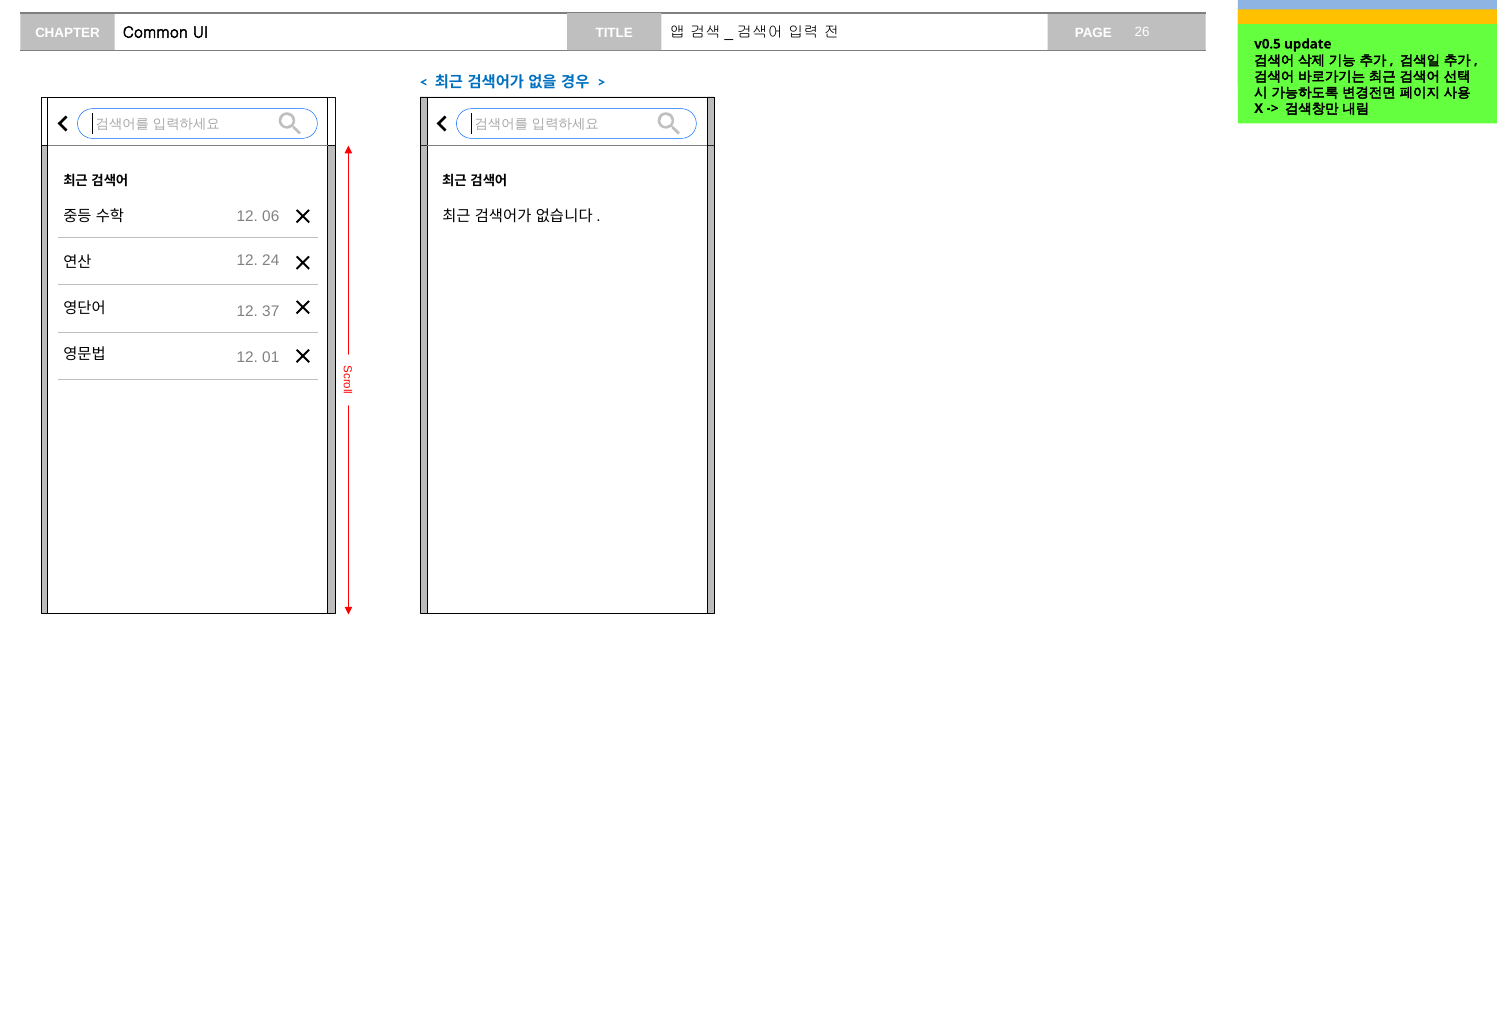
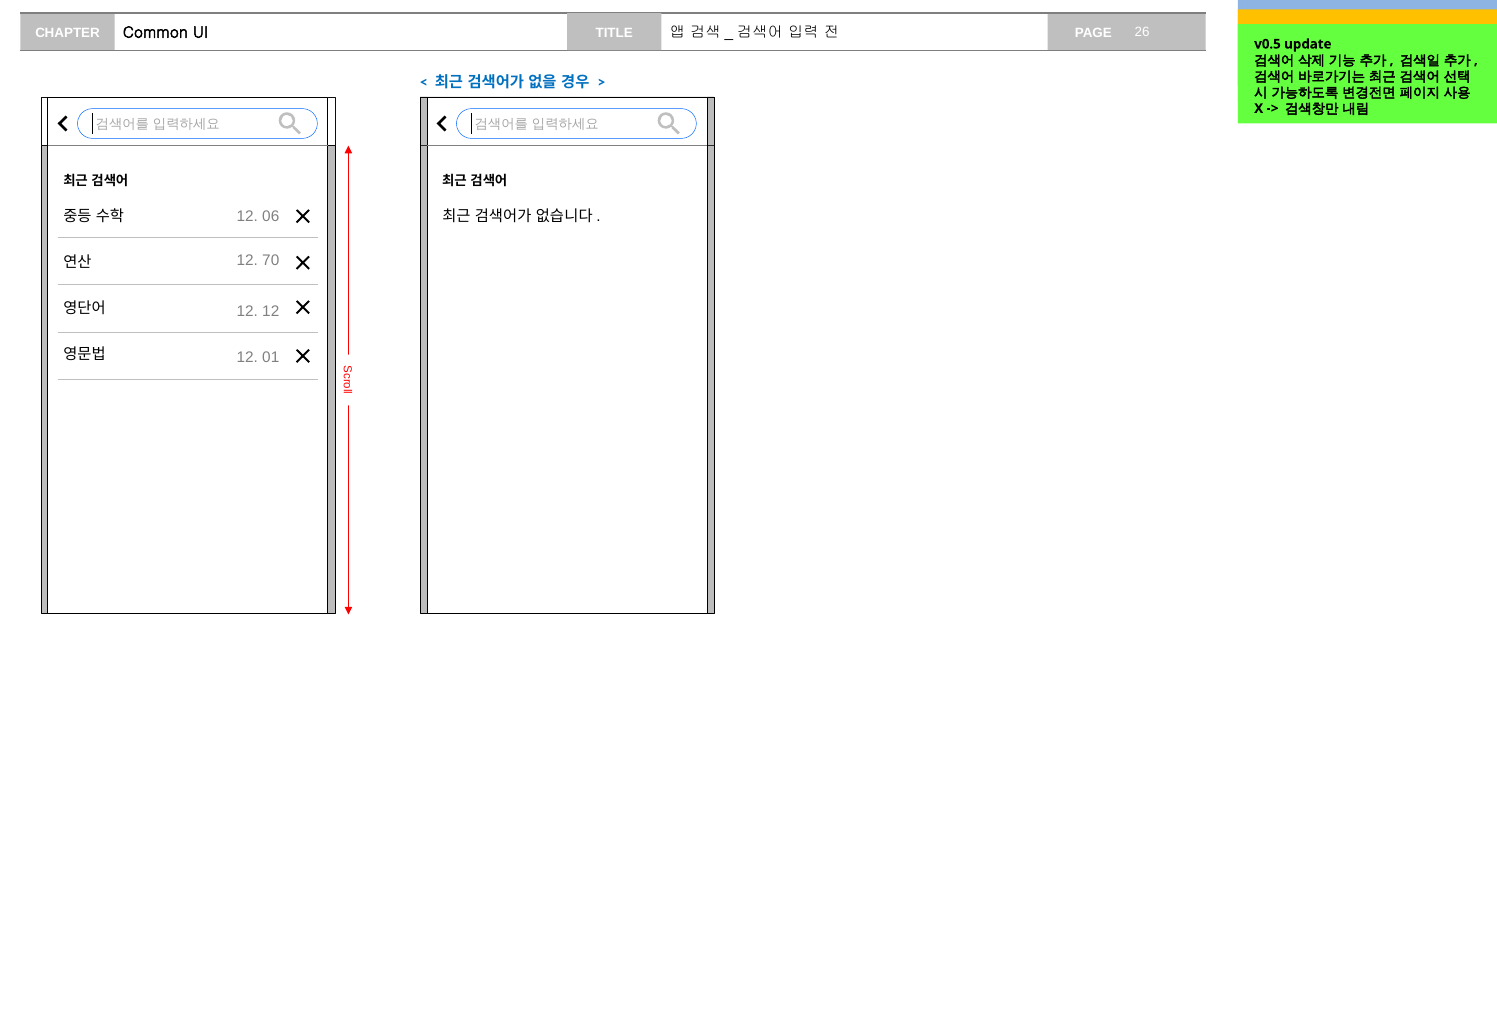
24: 24 -> 70 (271, 261)
37: 37 -> 12 (271, 311)
